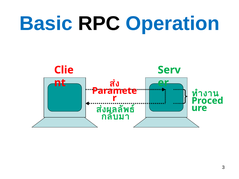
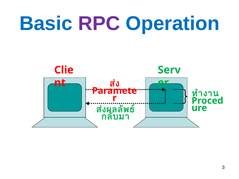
RPC colour: black -> purple (99, 24)
